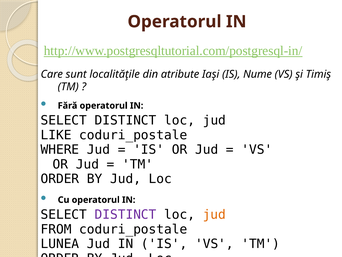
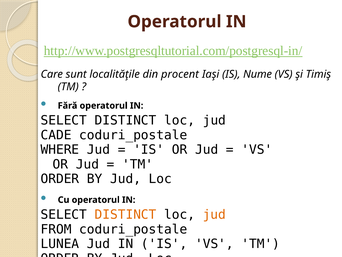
atribute: atribute -> procent (180, 74)
LIKE: LIKE -> CADE (56, 135)
DISTINCT colour: purple -> orange (126, 214)
